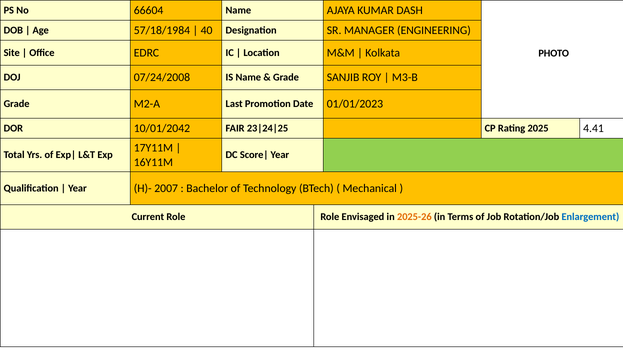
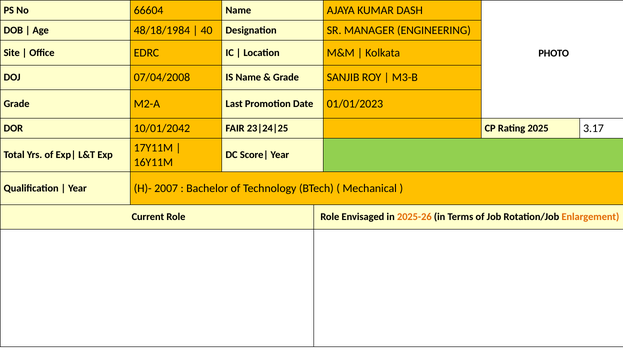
57/18/1984: 57/18/1984 -> 48/18/1984 (162, 30)
07/24/2008: 07/24/2008 -> 07/04/2008 (162, 78)
4.41: 4.41 -> 3.17 (594, 129)
Enlargement colour: blue -> orange (590, 217)
